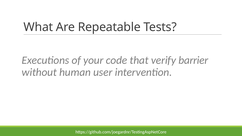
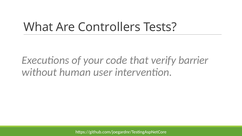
Repeatable: Repeatable -> Controllers (109, 27)
